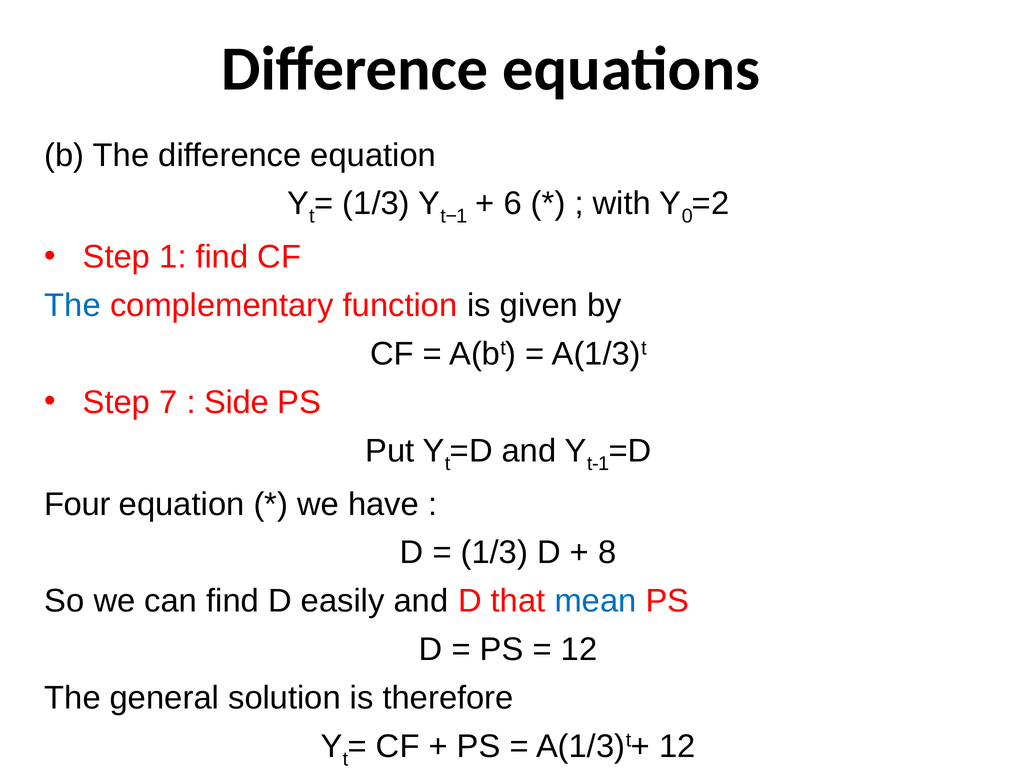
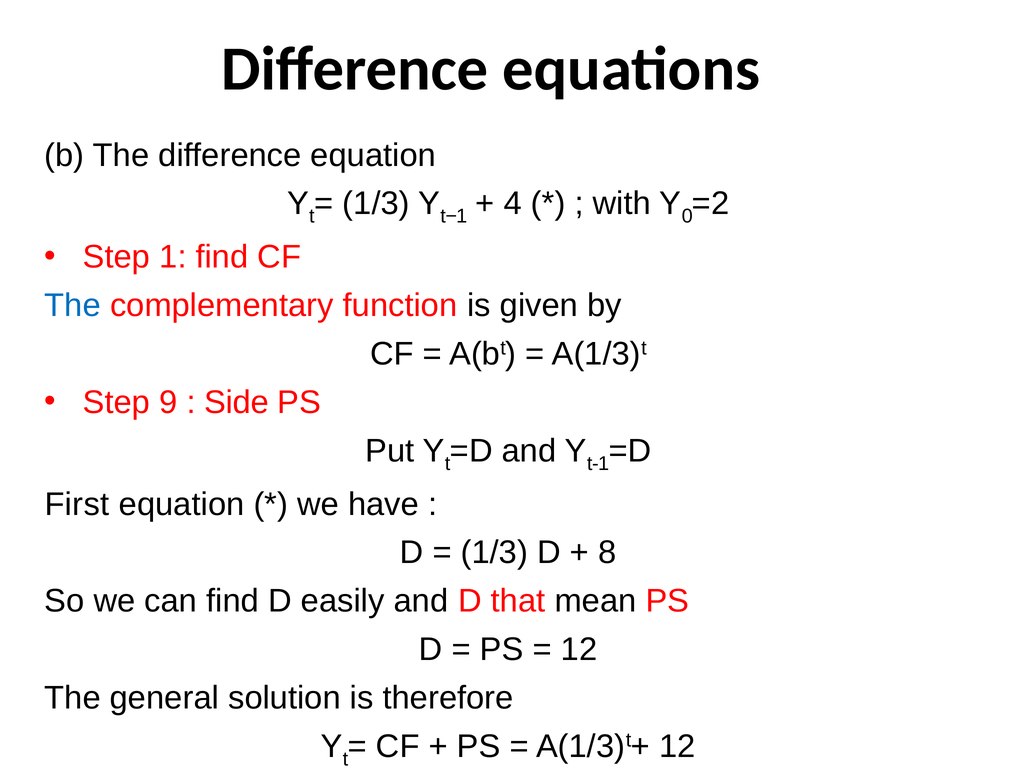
6: 6 -> 4 (513, 204)
7: 7 -> 9 (168, 402)
Four: Four -> First (77, 504)
mean colour: blue -> black (595, 601)
